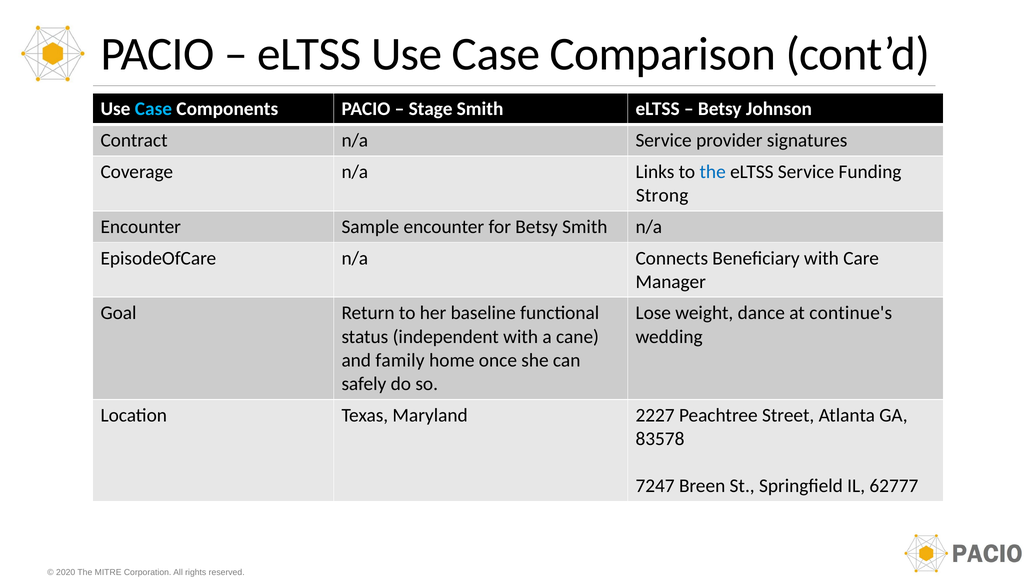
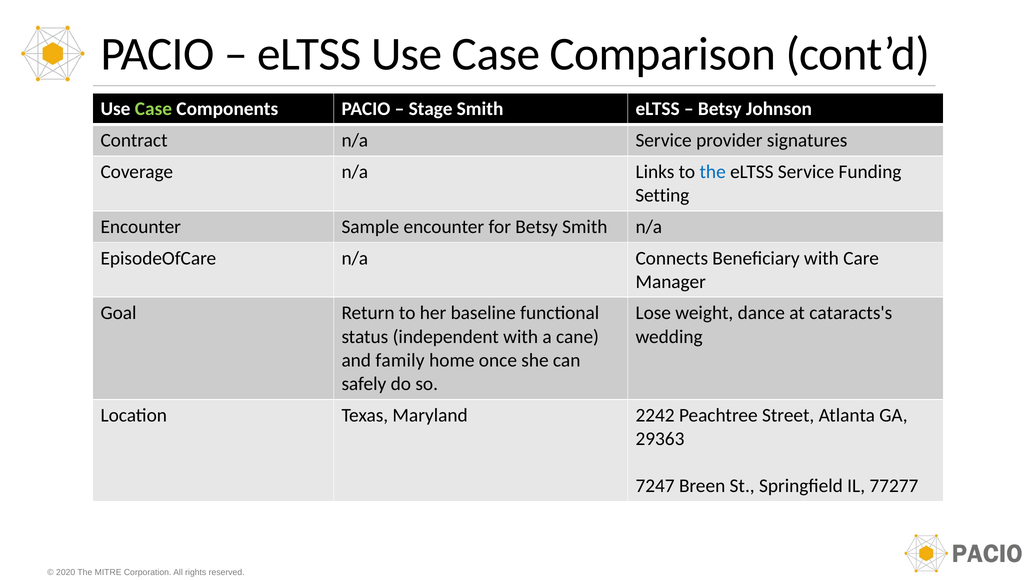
Case colour: light blue -> light green (153, 109)
Strong: Strong -> Setting (662, 195)
continue's: continue's -> cataracts's (851, 313)
2227: 2227 -> 2242 (655, 415)
83578: 83578 -> 29363 (660, 439)
62777: 62777 -> 77277 (894, 486)
